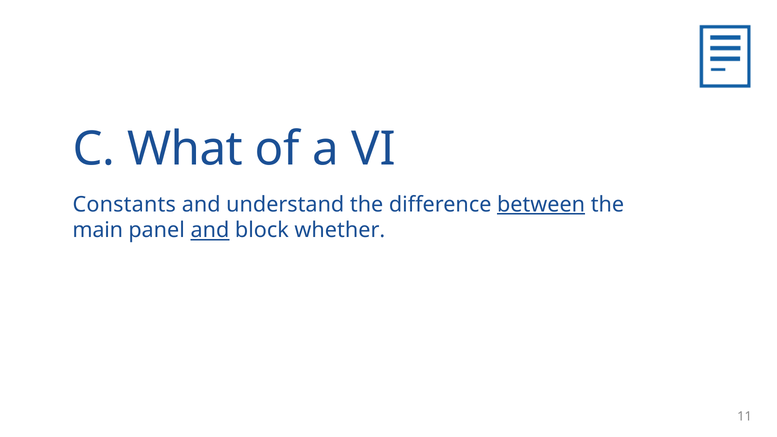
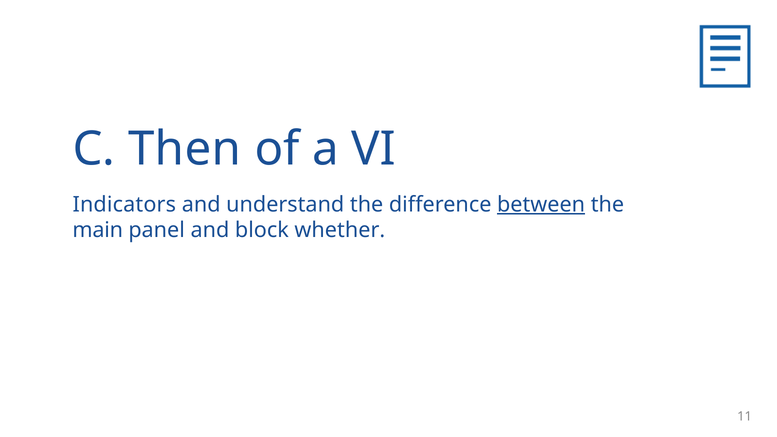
What: What -> Then (185, 149)
Constants: Constants -> Indicators (124, 204)
and underline: present -> none (210, 230)
